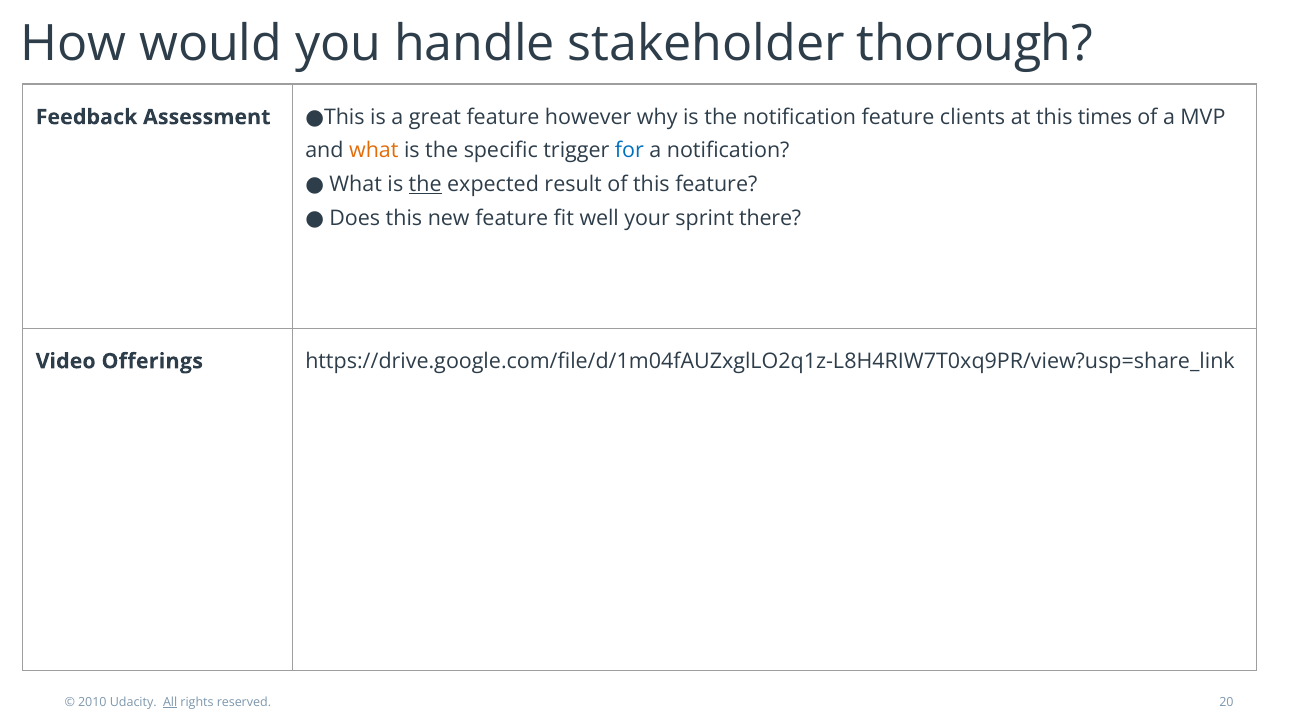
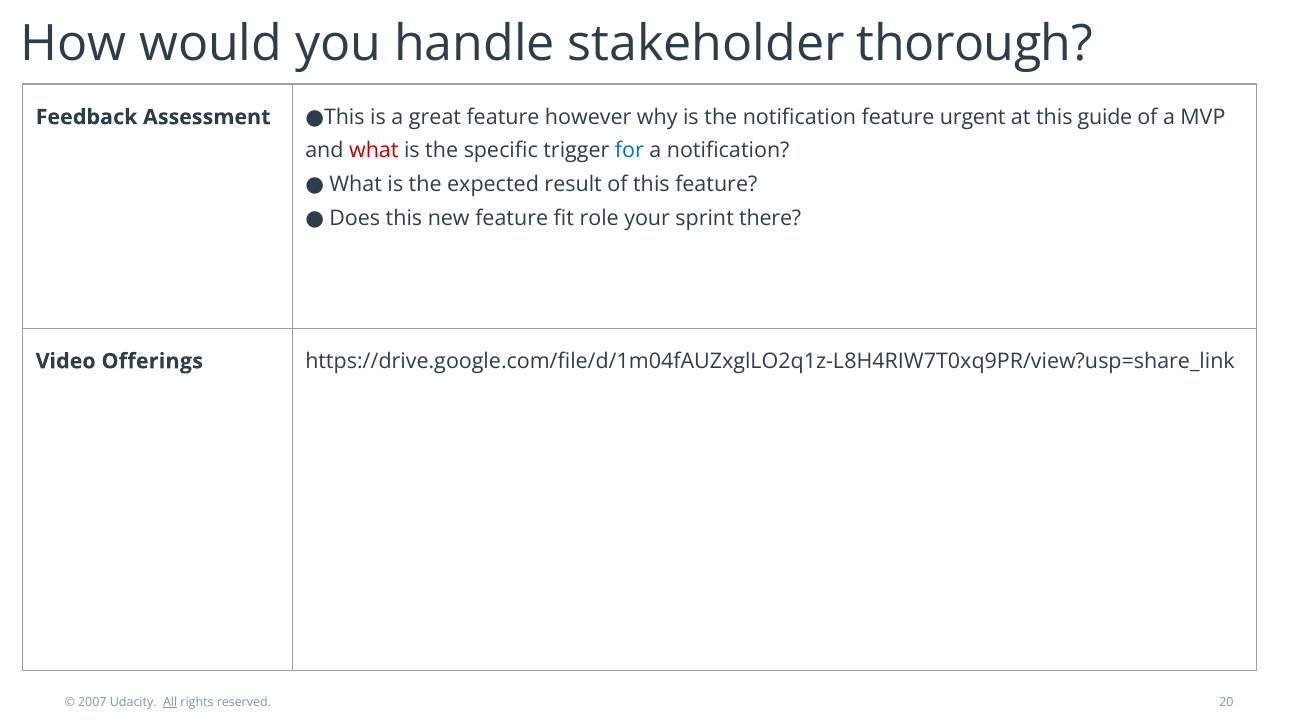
clients: clients -> urgent (973, 117)
times: times -> guide (1105, 117)
what colour: orange -> red (374, 151)
the underline: present -> none (425, 184)
well: well -> role (599, 218)
2010: 2010 -> 2007 (92, 702)
